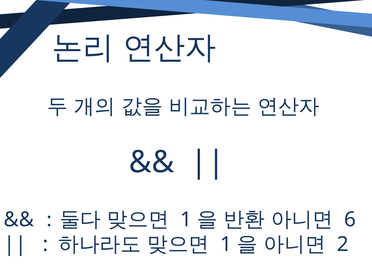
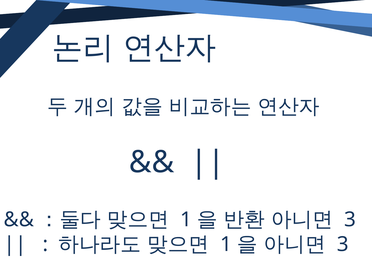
6: 6 -> 3 (350, 220)
2: 2 -> 3 (343, 244)
